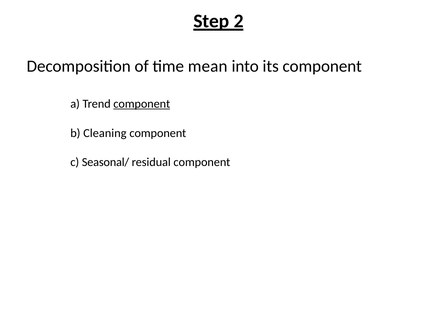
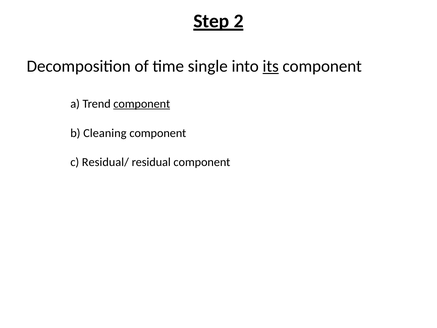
mean: mean -> single (208, 66)
its underline: none -> present (271, 66)
Seasonal/: Seasonal/ -> Residual/ (105, 162)
